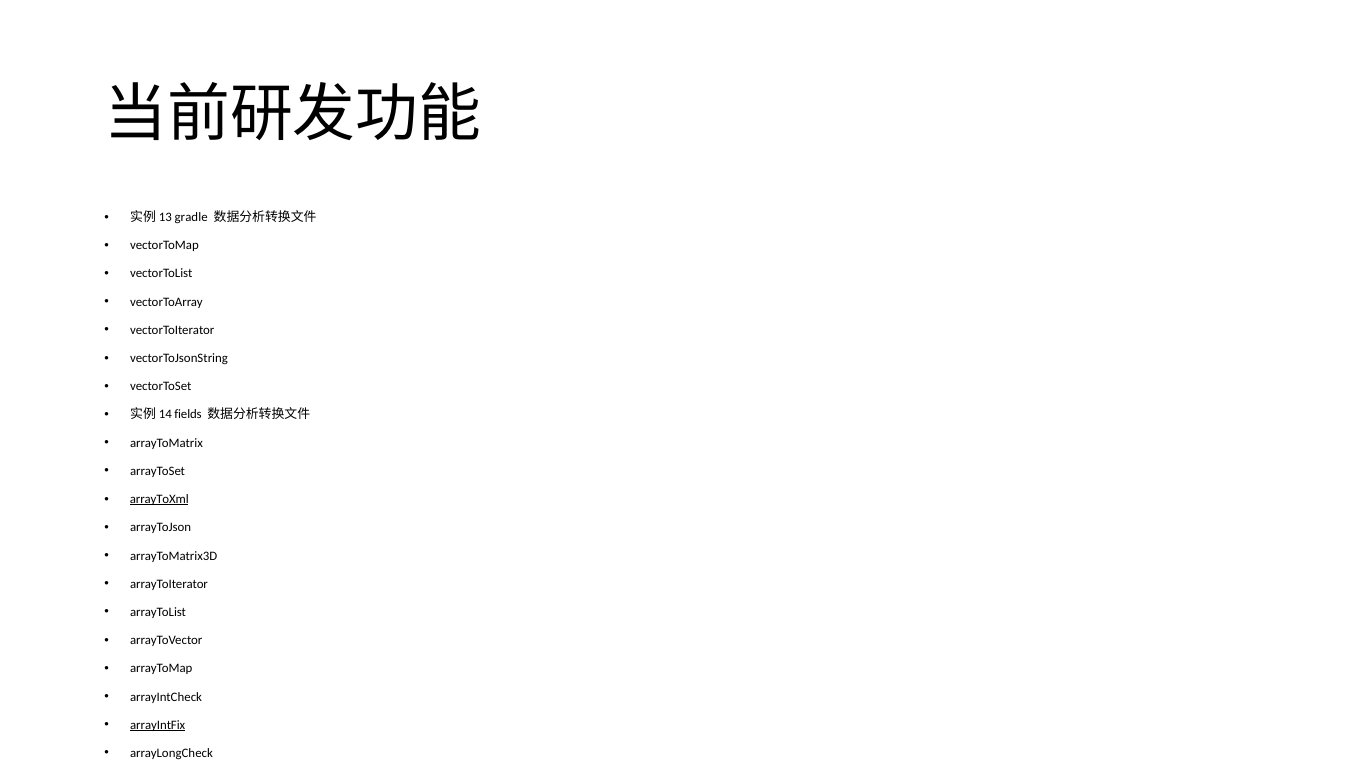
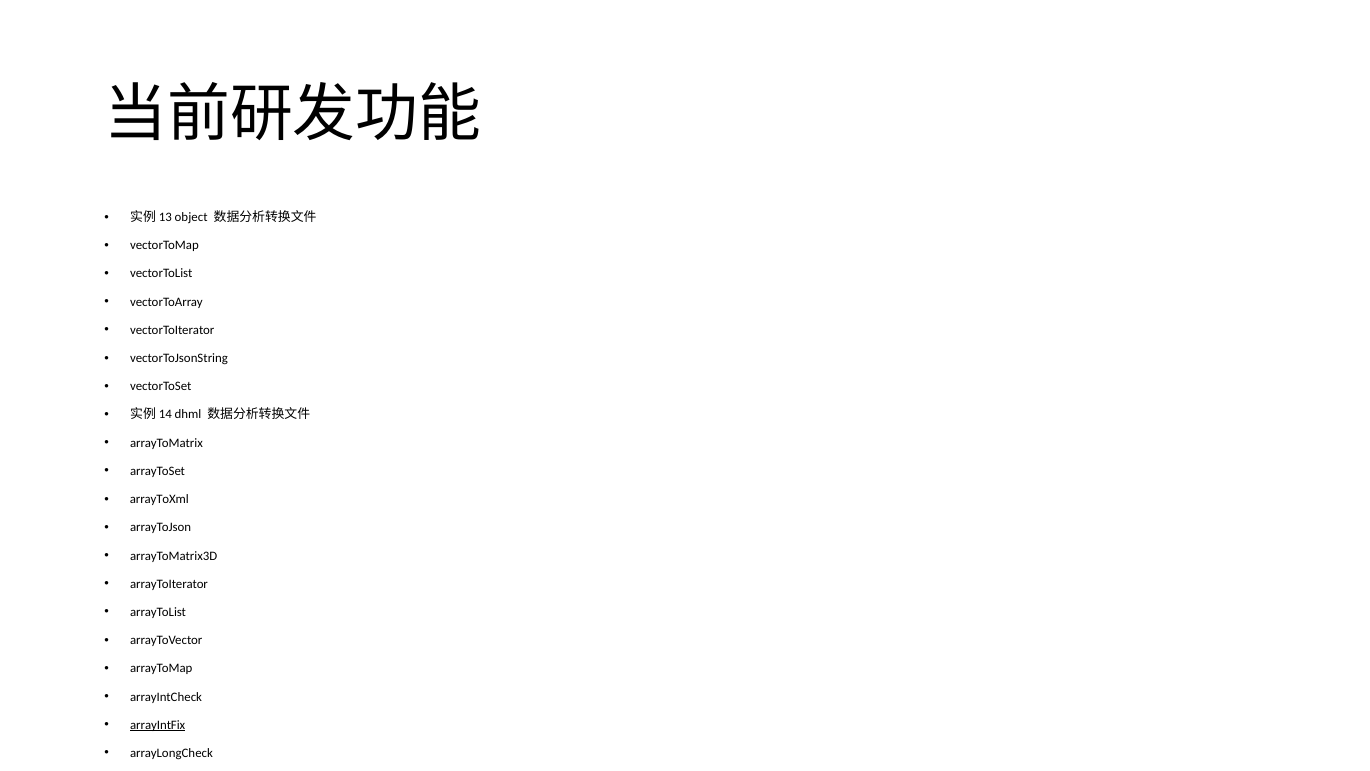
gradle: gradle -> object (191, 217)
fields: fields -> dhml (188, 415)
arrayToXml underline: present -> none (159, 499)
